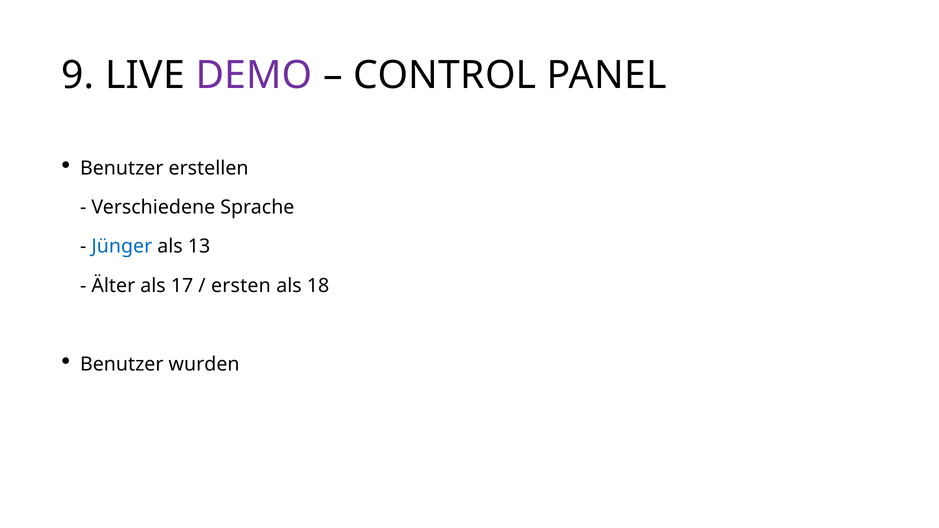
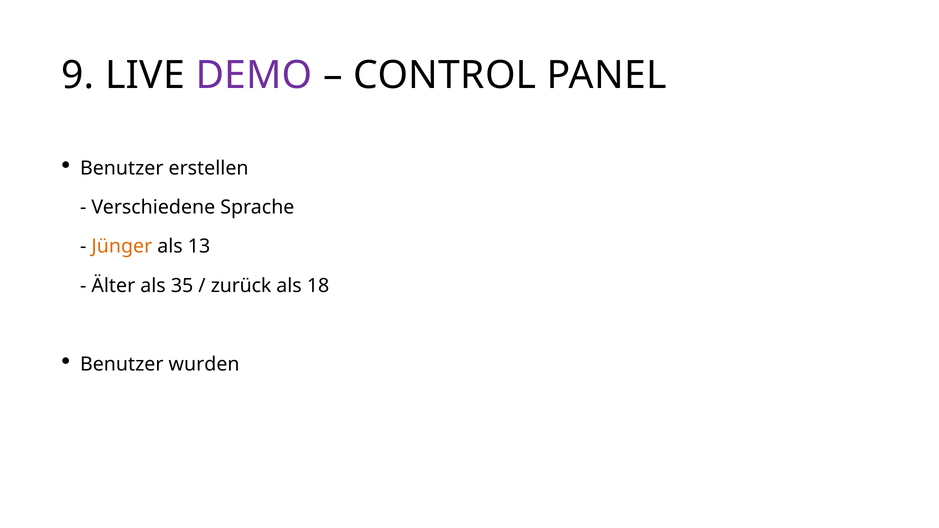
Jünger colour: blue -> orange (122, 247)
17: 17 -> 35 (182, 286)
ersten: ersten -> zurück (241, 286)
